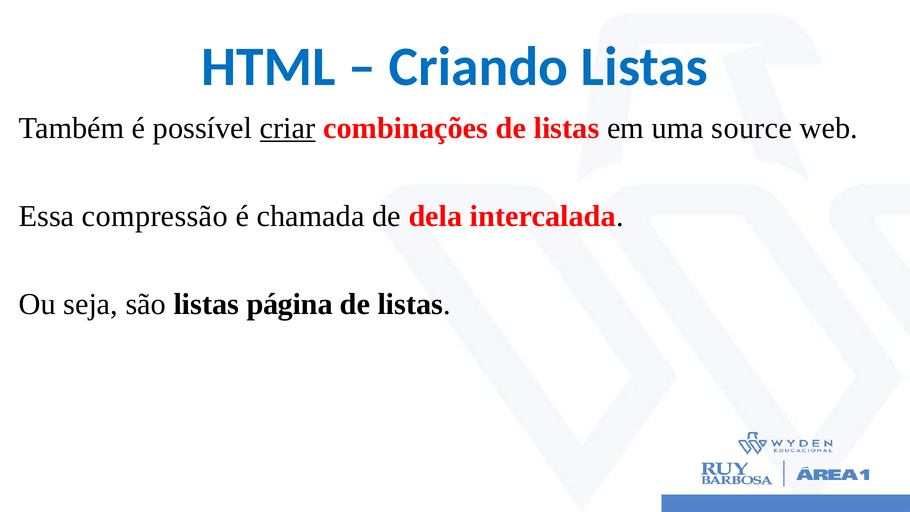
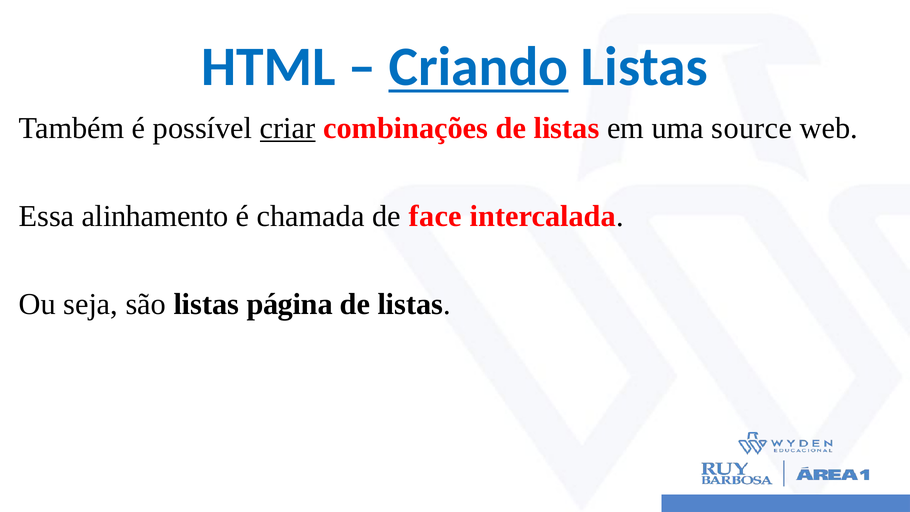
Criando underline: none -> present (478, 67)
compressão: compressão -> alinhamento (155, 216)
dela: dela -> face (435, 216)
